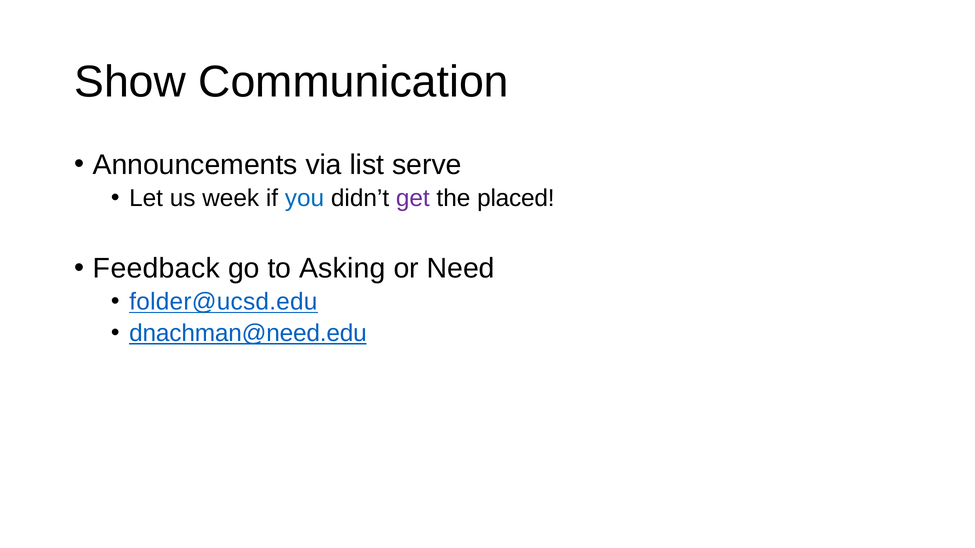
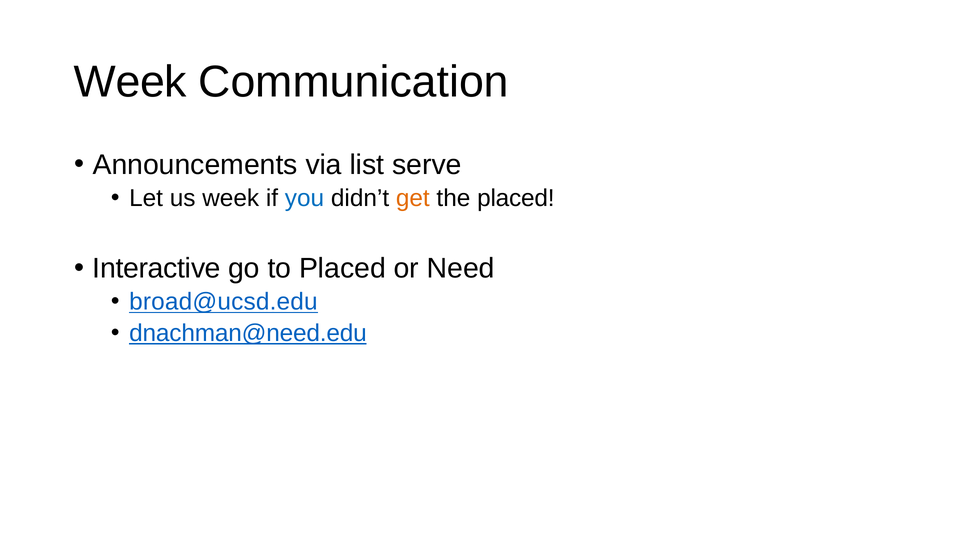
Show: Show -> Week (130, 82)
get colour: purple -> orange (413, 198)
Feedback: Feedback -> Interactive (157, 268)
to Asking: Asking -> Placed (342, 268)
folder@ucsd.edu: folder@ucsd.edu -> broad@ucsd.edu (223, 302)
